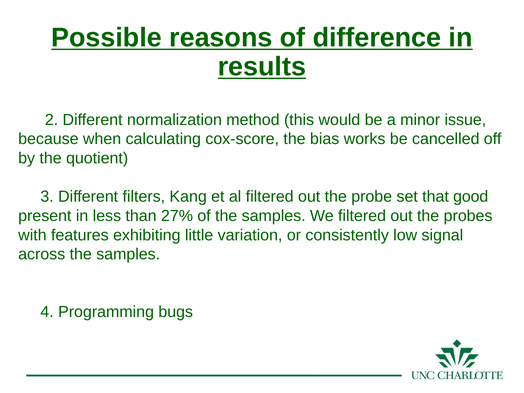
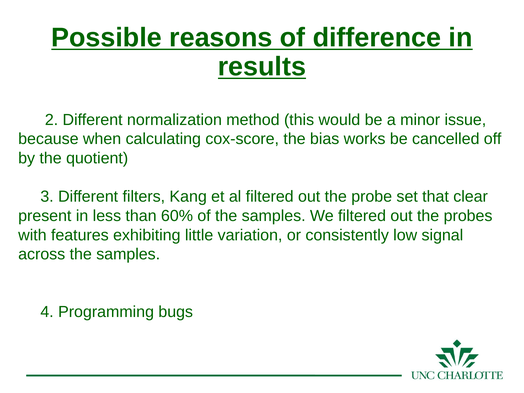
good: good -> clear (471, 197)
27%: 27% -> 60% (177, 216)
